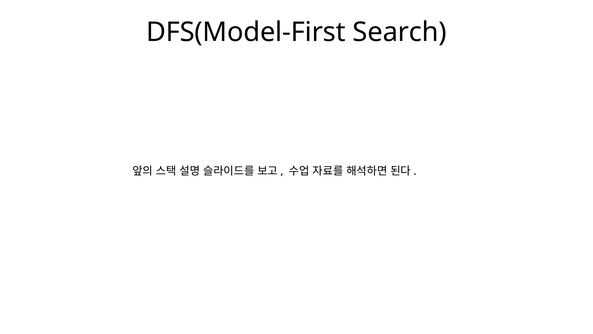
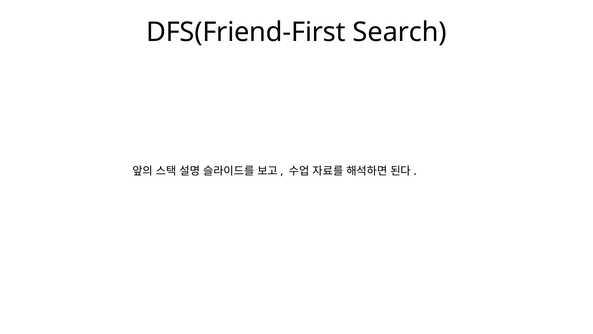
DFS(Model-First: DFS(Model-First -> DFS(Friend-First (246, 32)
